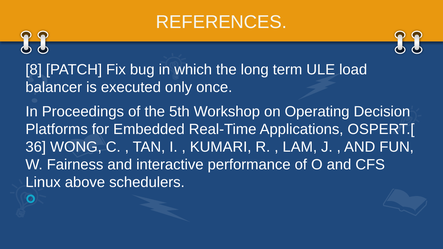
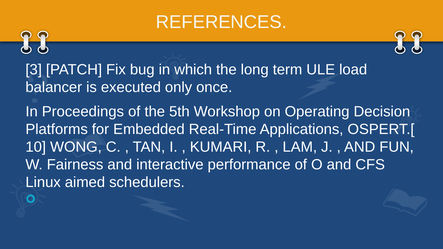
8: 8 -> 3 (34, 70)
36: 36 -> 10 (36, 147)
above: above -> aimed (85, 183)
